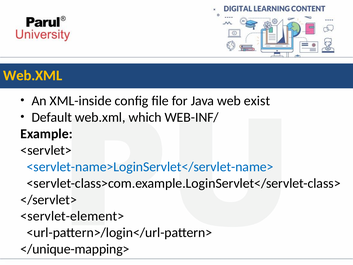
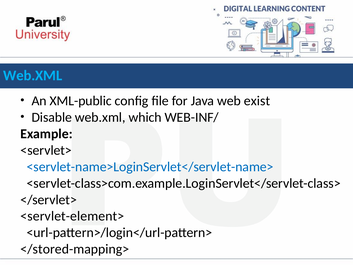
Web.XML colour: yellow -> light blue (33, 75)
XML-inside: XML-inside -> XML-public (81, 101)
Default: Default -> Disable (52, 117)
</unique-mapping>: </unique-mapping> -> </stored-mapping> (75, 249)
